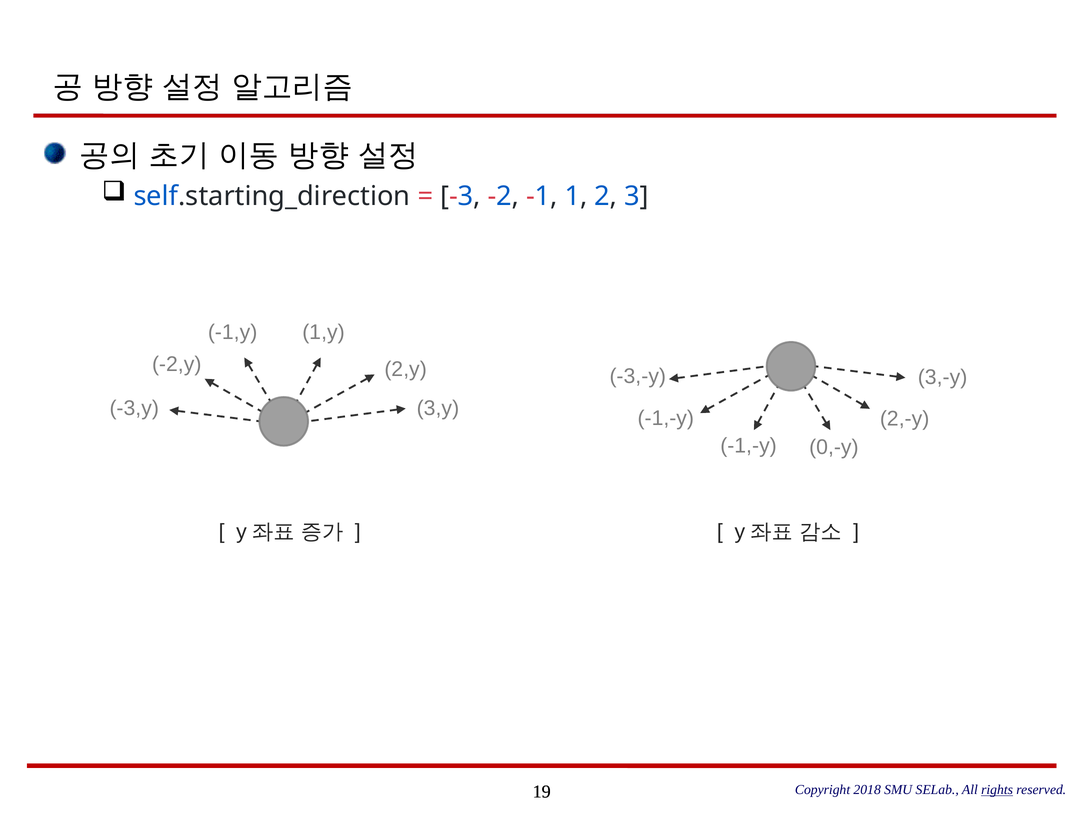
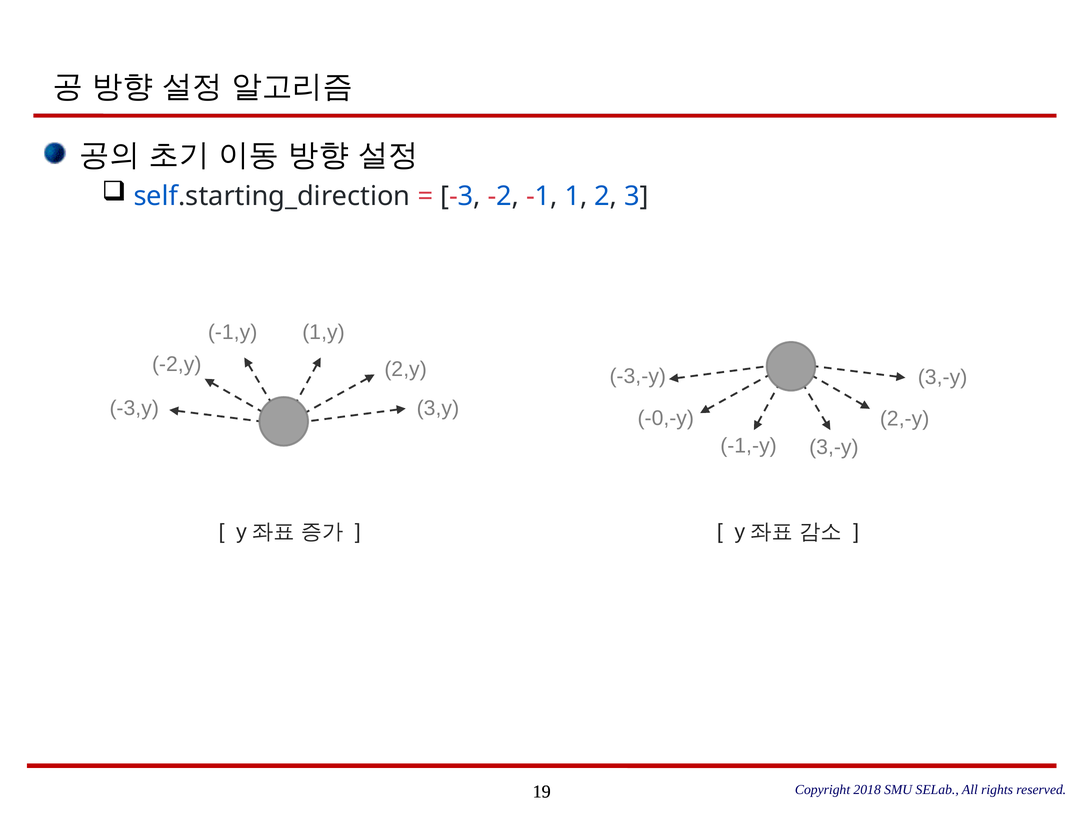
-1,-y: -1,-y -> -0,-y (666, 418)
-1,-y 0,-y: 0,-y -> 3,-y (834, 447)
rights underline: present -> none (997, 789)
